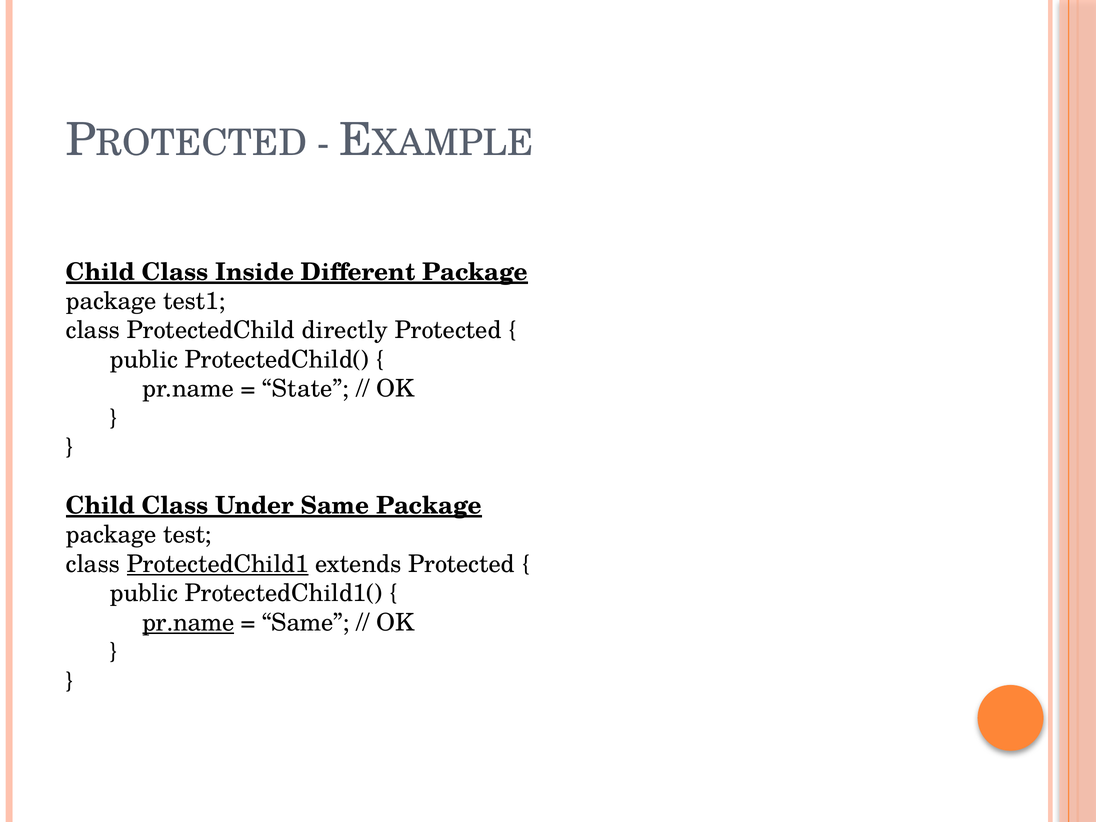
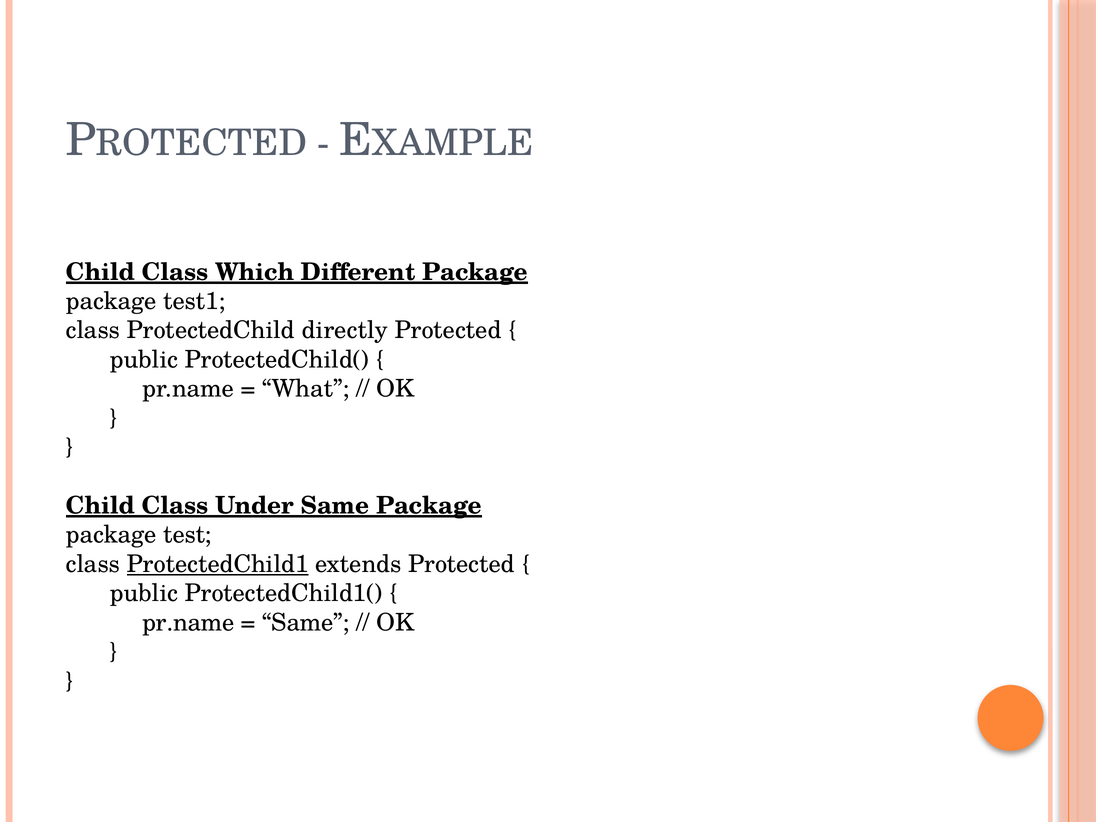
Inside: Inside -> Which (255, 272)
State: State -> What (306, 389)
pr.name underline: present -> none (188, 623)
